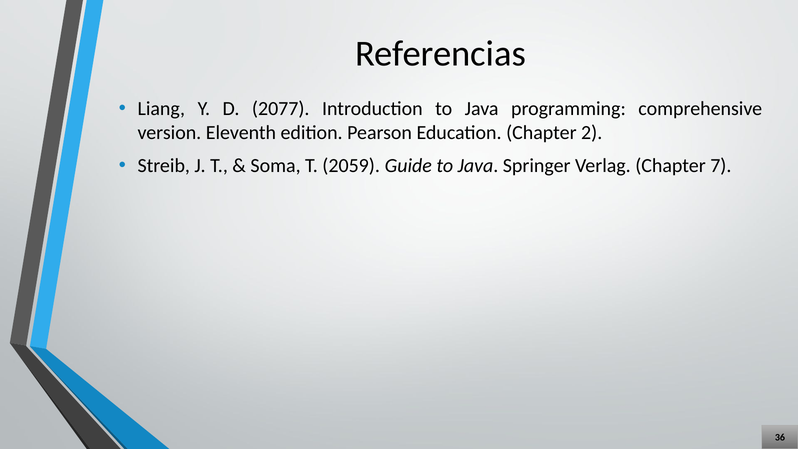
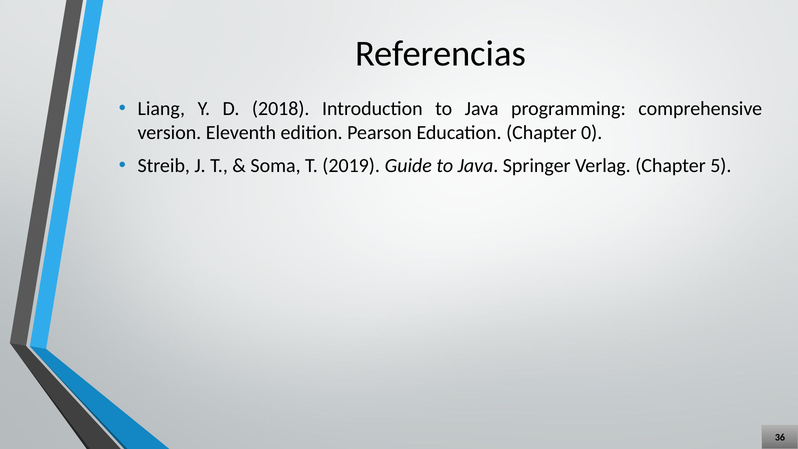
2077: 2077 -> 2018 (281, 109)
2: 2 -> 0 (592, 133)
2059: 2059 -> 2019 (351, 166)
7: 7 -> 5 (721, 166)
